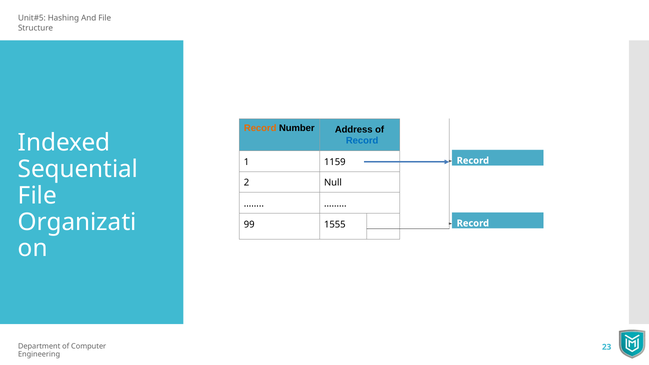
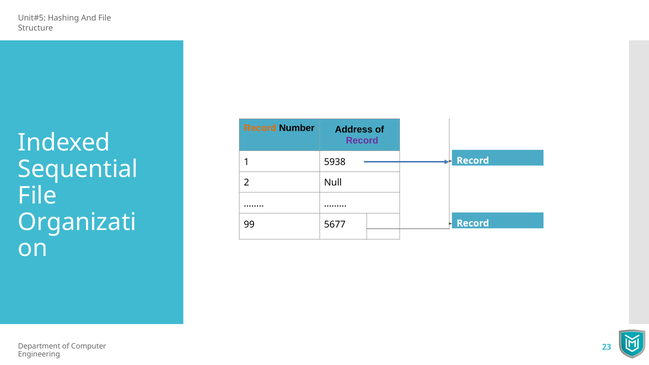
Record colour: blue -> purple (362, 141)
1159: 1159 -> 5938 (335, 162)
1555: 1555 -> 5677 (335, 225)
